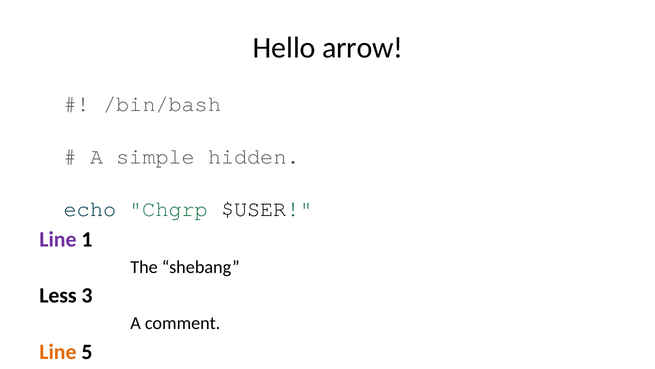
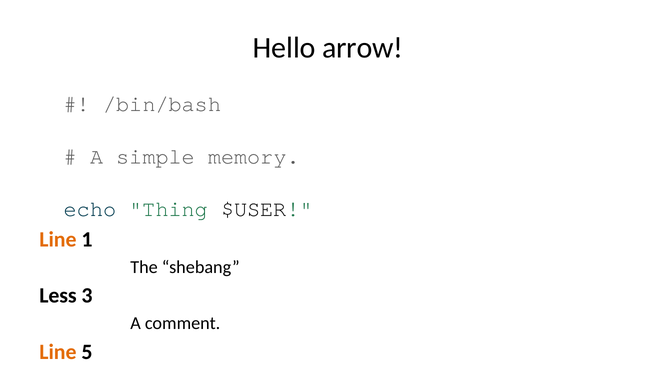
hidden: hidden -> memory (254, 156)
echo Chgrp: Chgrp -> Thing (169, 209)
Line colour: purple -> orange (58, 239)
